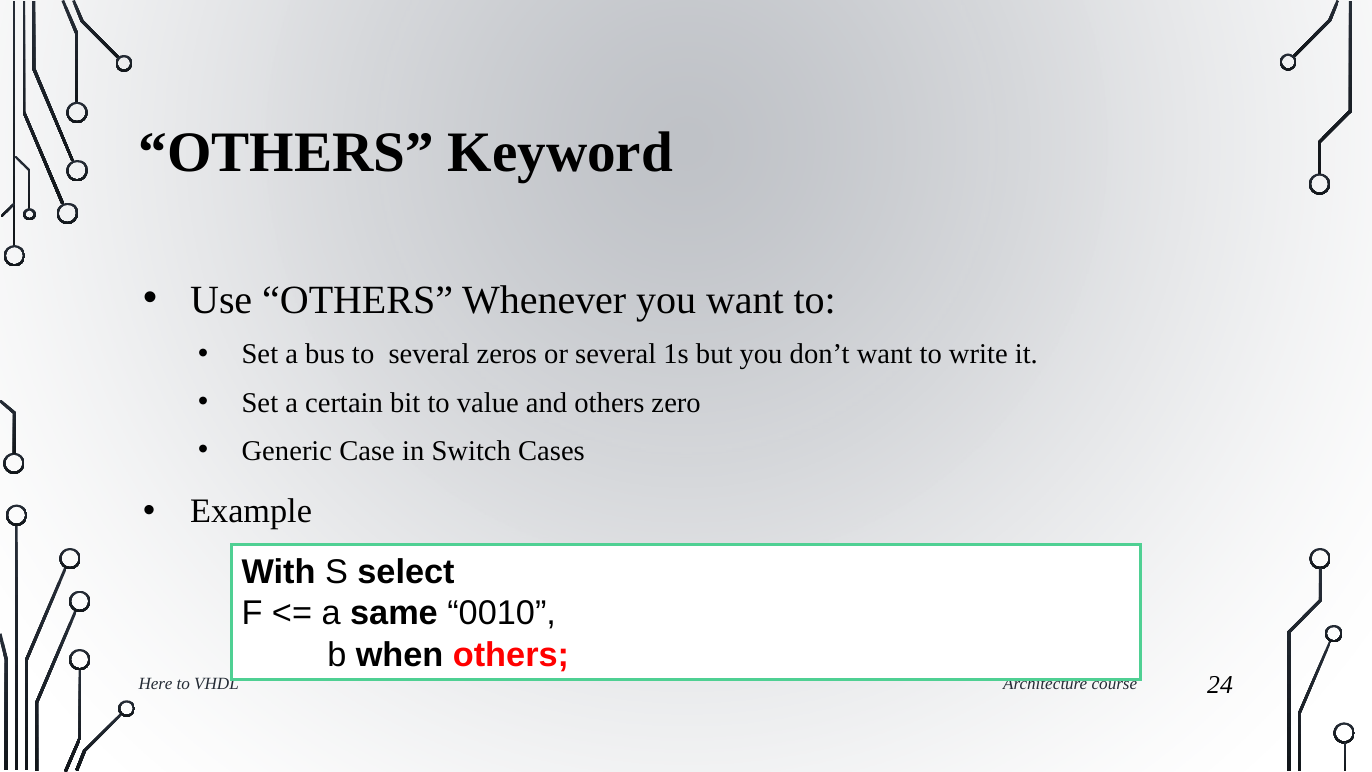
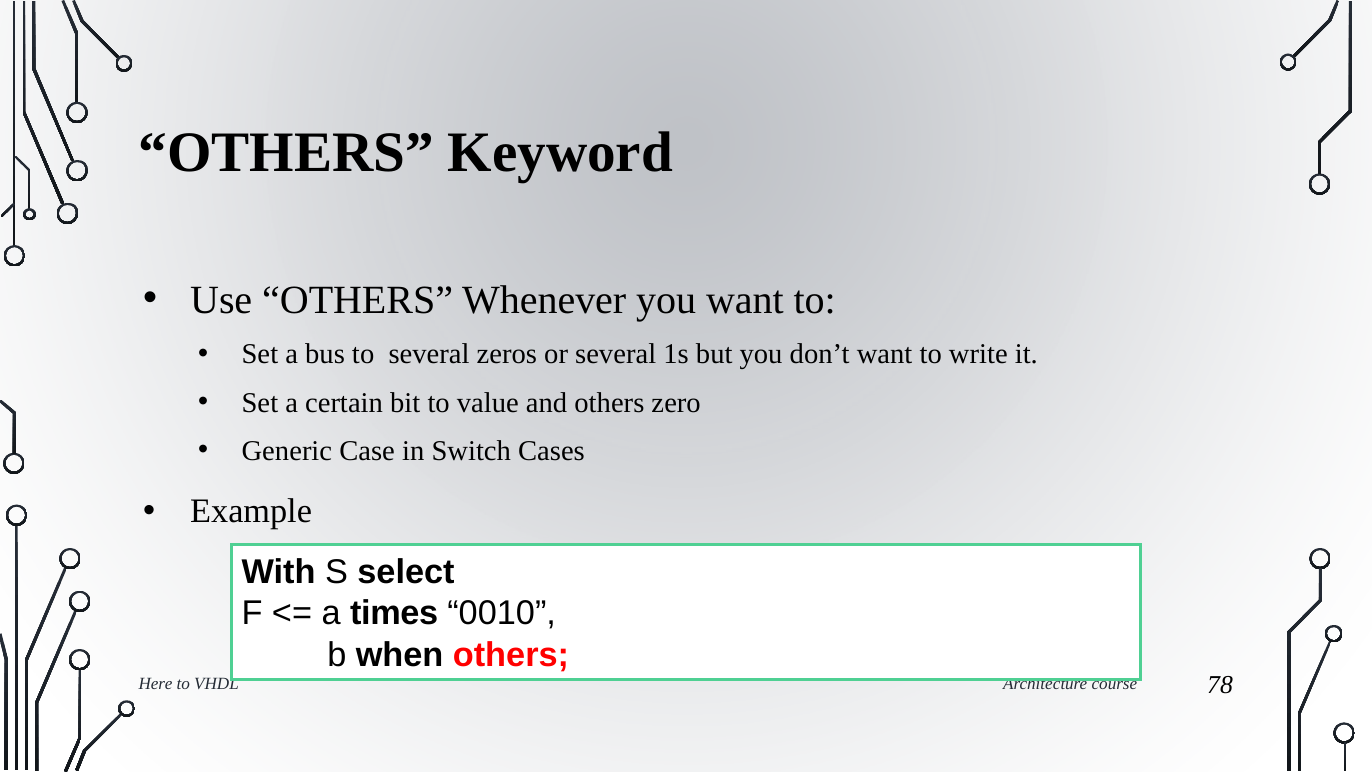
same: same -> times (394, 613)
24: 24 -> 78 (1220, 684)
